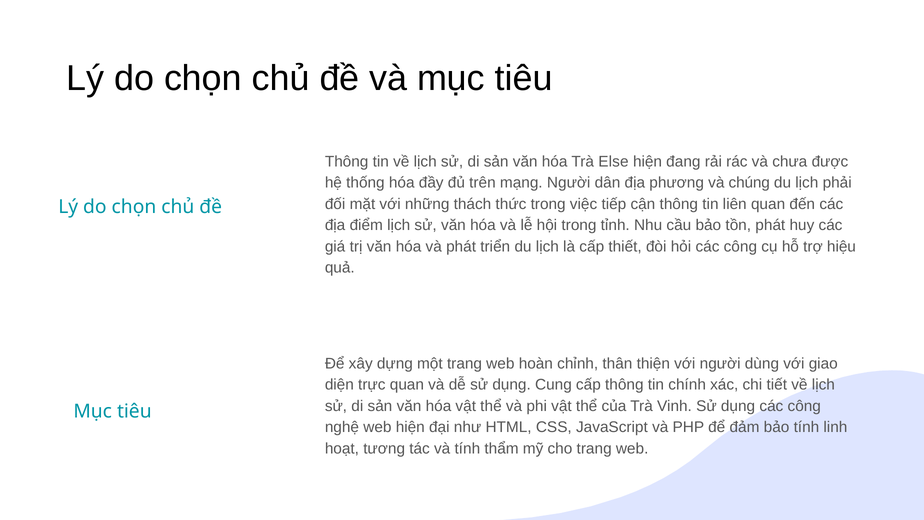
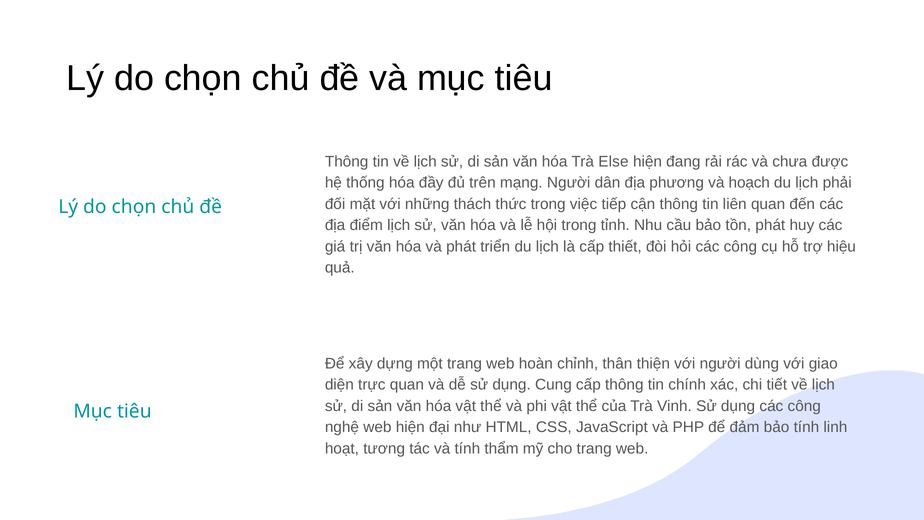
chúng: chúng -> hoạch (749, 183)
